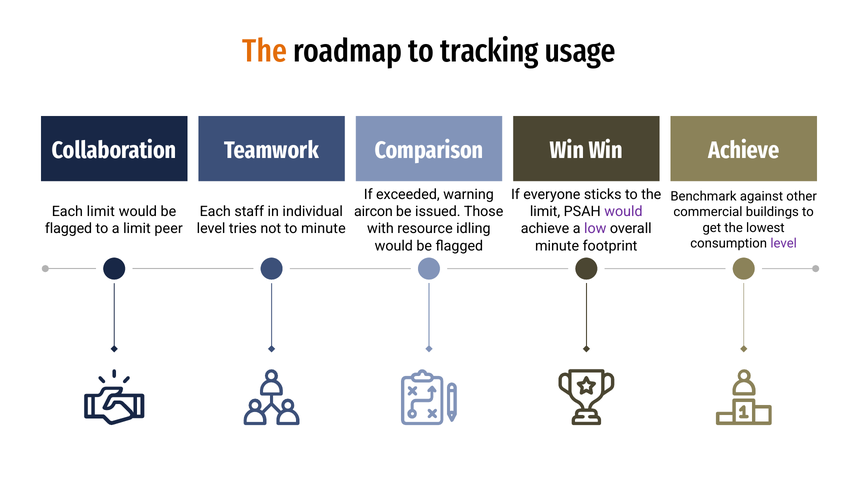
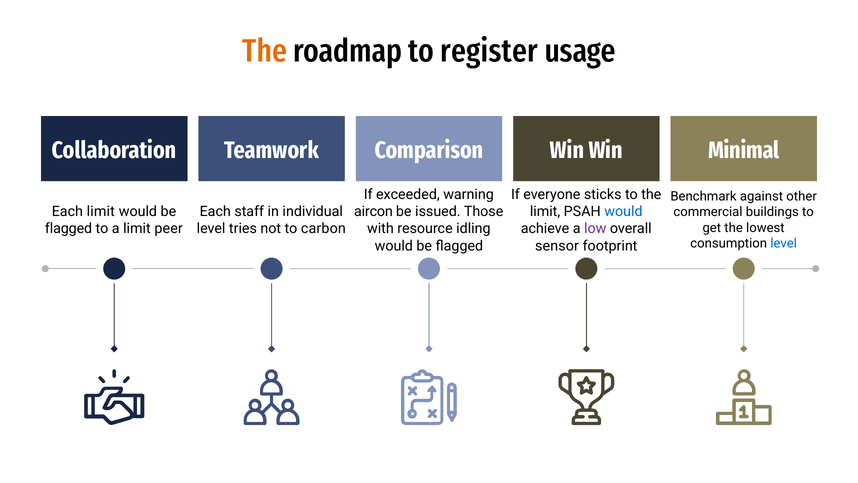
tracking: tracking -> register (489, 51)
Achieve: Achieve -> Minimal (744, 150)
would colour: purple -> blue (623, 211)
to minute: minute -> carbon (323, 229)
level colour: purple -> blue (784, 243)
minute: minute -> sensor (557, 246)
